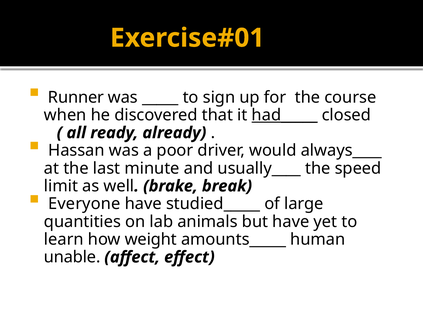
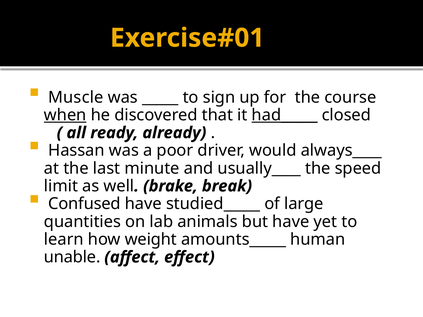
Runner: Runner -> Muscle (76, 97)
when underline: none -> present (65, 115)
Everyone: Everyone -> Confused (84, 204)
